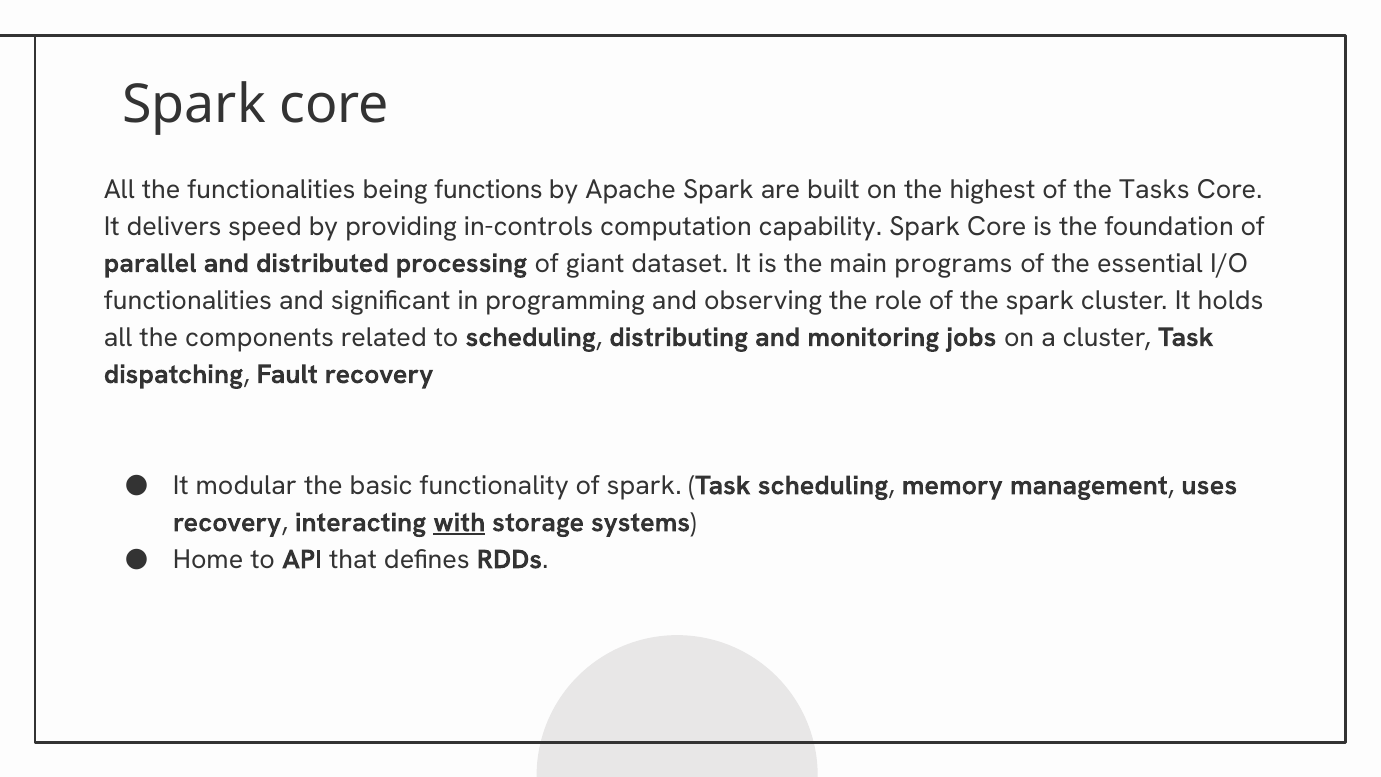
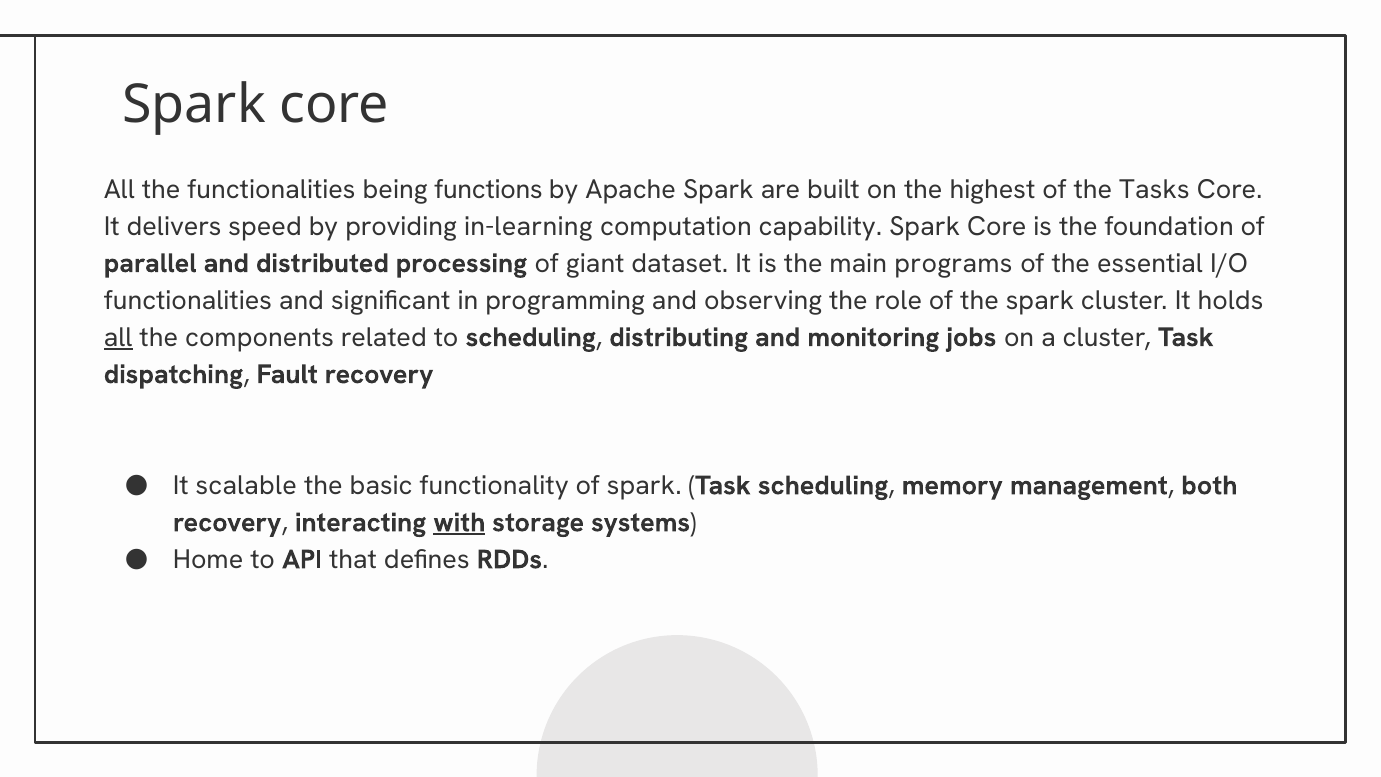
in-controls: in-controls -> in-learning (528, 226)
all underline: none -> present (118, 337)
modular: modular -> scalable (246, 485)
uses: uses -> both (1209, 485)
